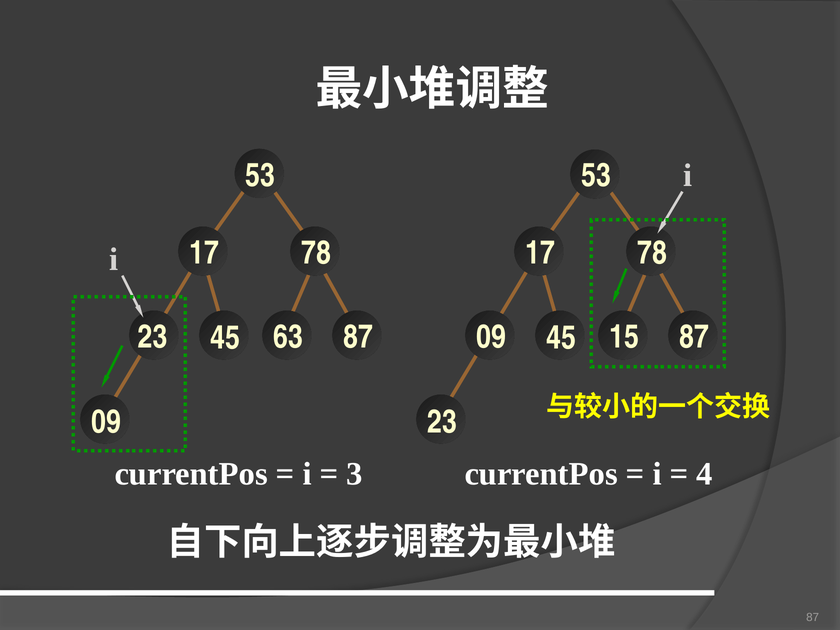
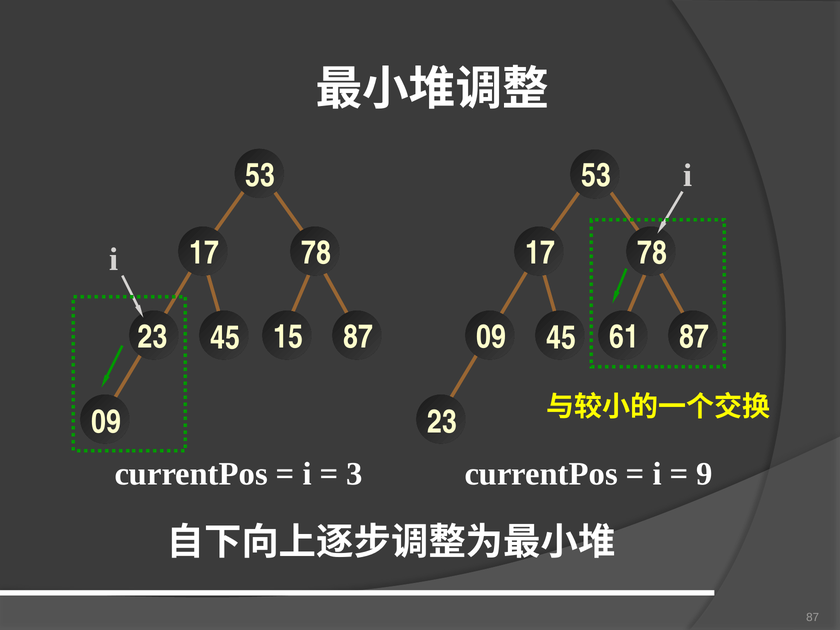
63: 63 -> 15 (288, 337)
15: 15 -> 61 (624, 337)
4: 4 -> 9 (705, 474)
